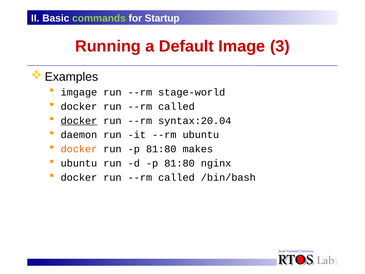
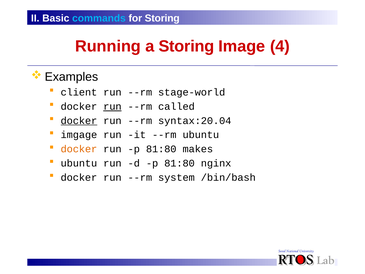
commands colour: light green -> light blue (99, 18)
for Startup: Startup -> Storing (162, 18)
a Default: Default -> Storing (186, 46)
3: 3 -> 4 (280, 46)
imgage: imgage -> client (79, 92)
run underline: none -> present (112, 106)
daemon: daemon -> imgage (79, 135)
called: called -> system (176, 177)
